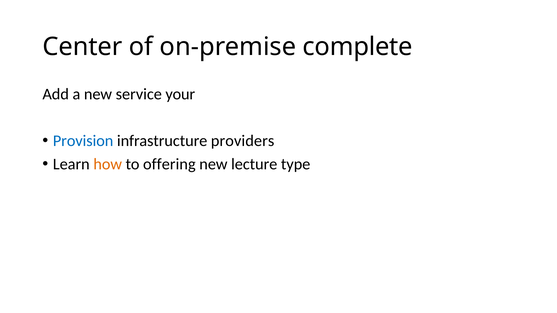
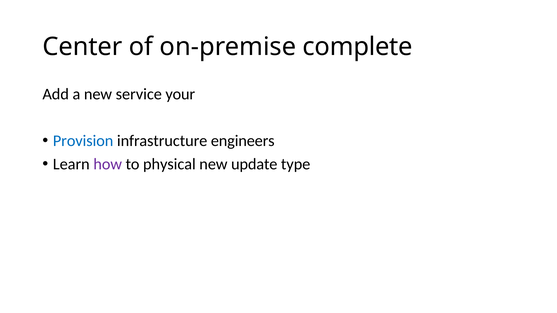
providers: providers -> engineers (243, 141)
how colour: orange -> purple (108, 164)
offering: offering -> physical (169, 164)
lecture: lecture -> update (254, 164)
